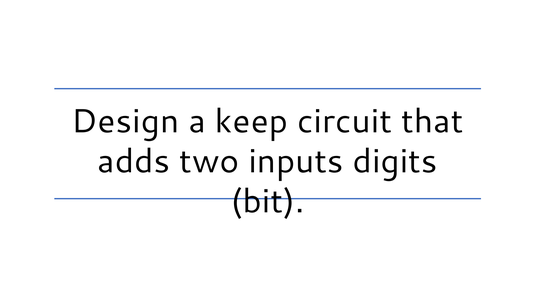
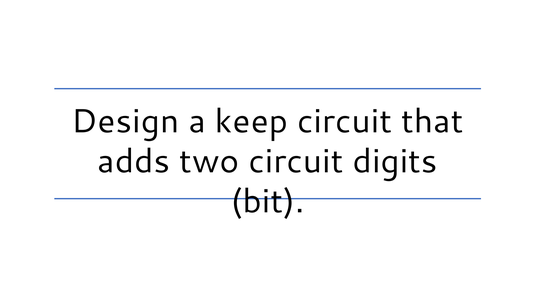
two inputs: inputs -> circuit (296, 162)
